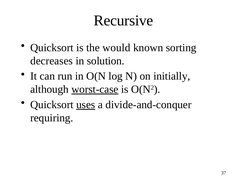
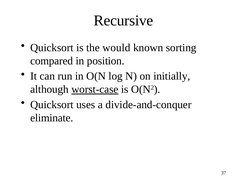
decreases: decreases -> compared (52, 61)
solution: solution -> position (106, 61)
uses underline: present -> none (86, 105)
requiring: requiring -> eliminate (52, 118)
